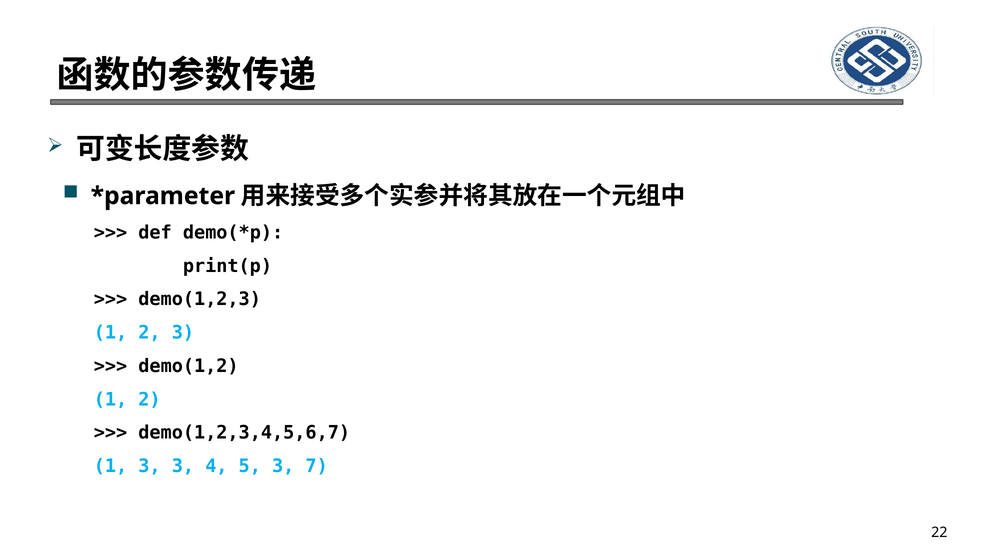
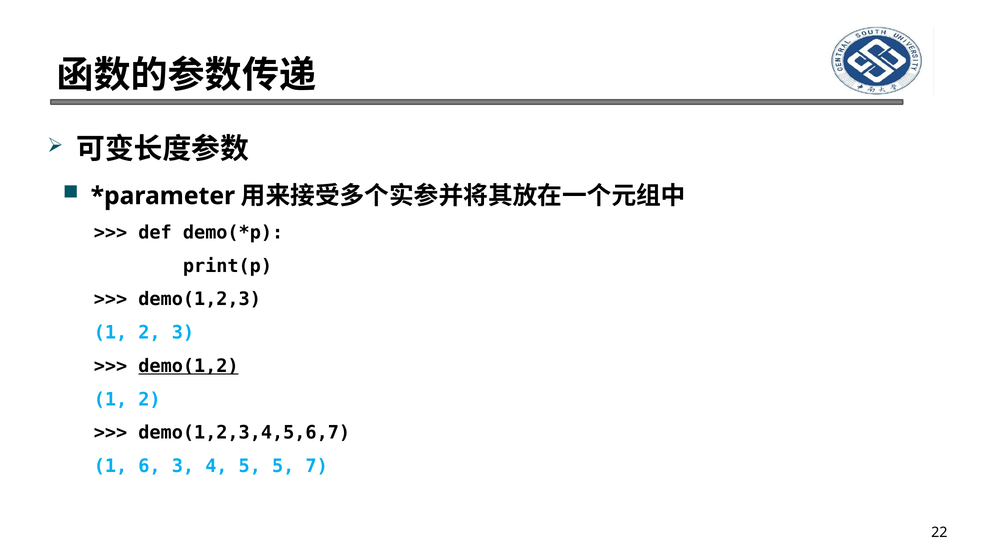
demo(1,2 underline: none -> present (188, 366)
1 3: 3 -> 6 (149, 466)
5 3: 3 -> 5 (283, 466)
